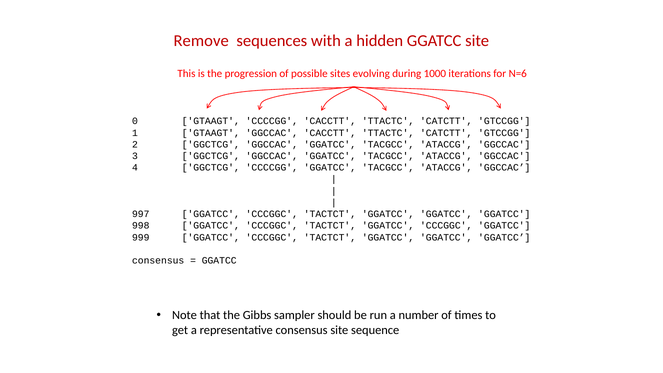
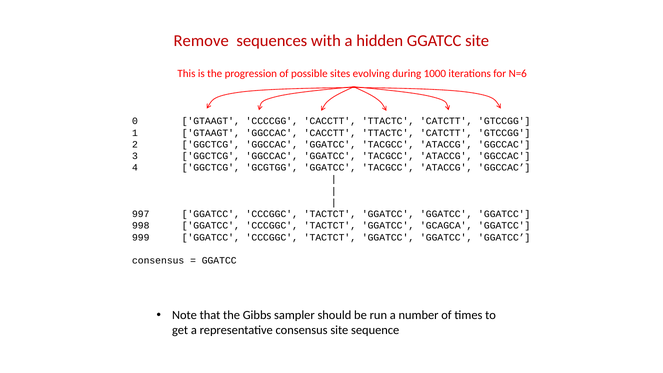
GGCTCG CCCCGG: CCCCGG -> GCGTGG (272, 168)
TACTCT GGATCC CCCGGC: CCCGGC -> GCAGCA (446, 226)
